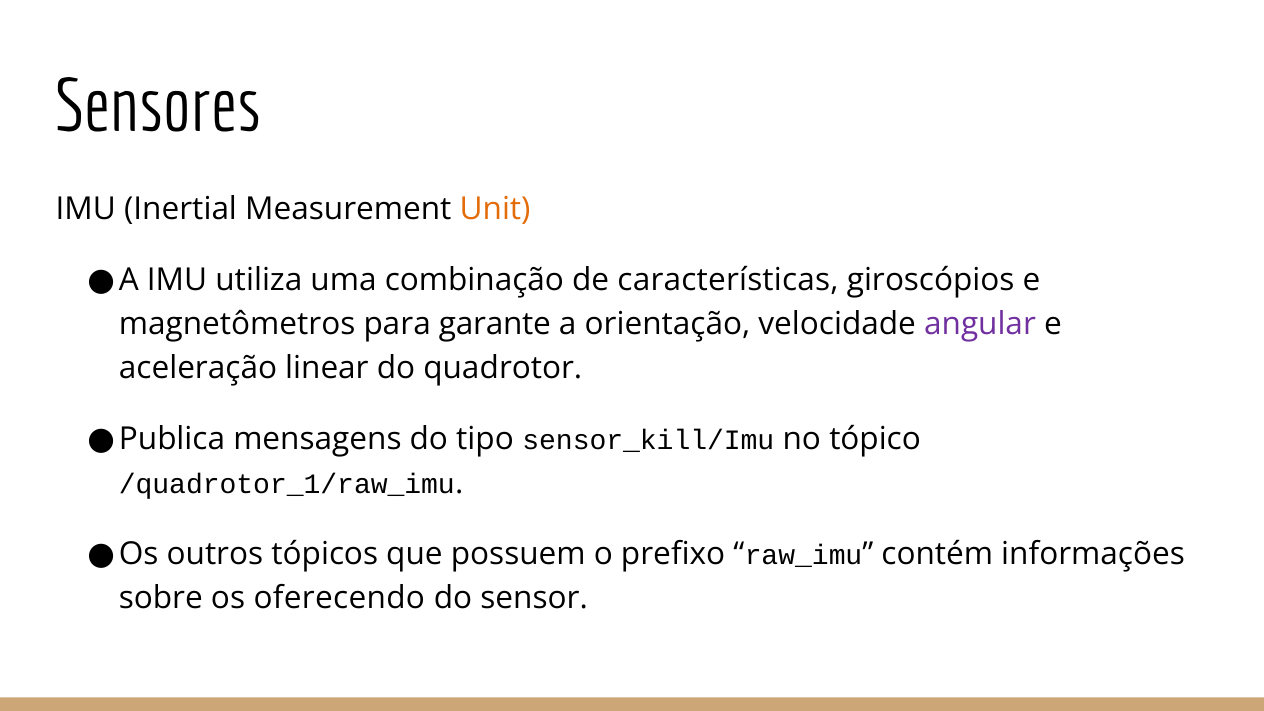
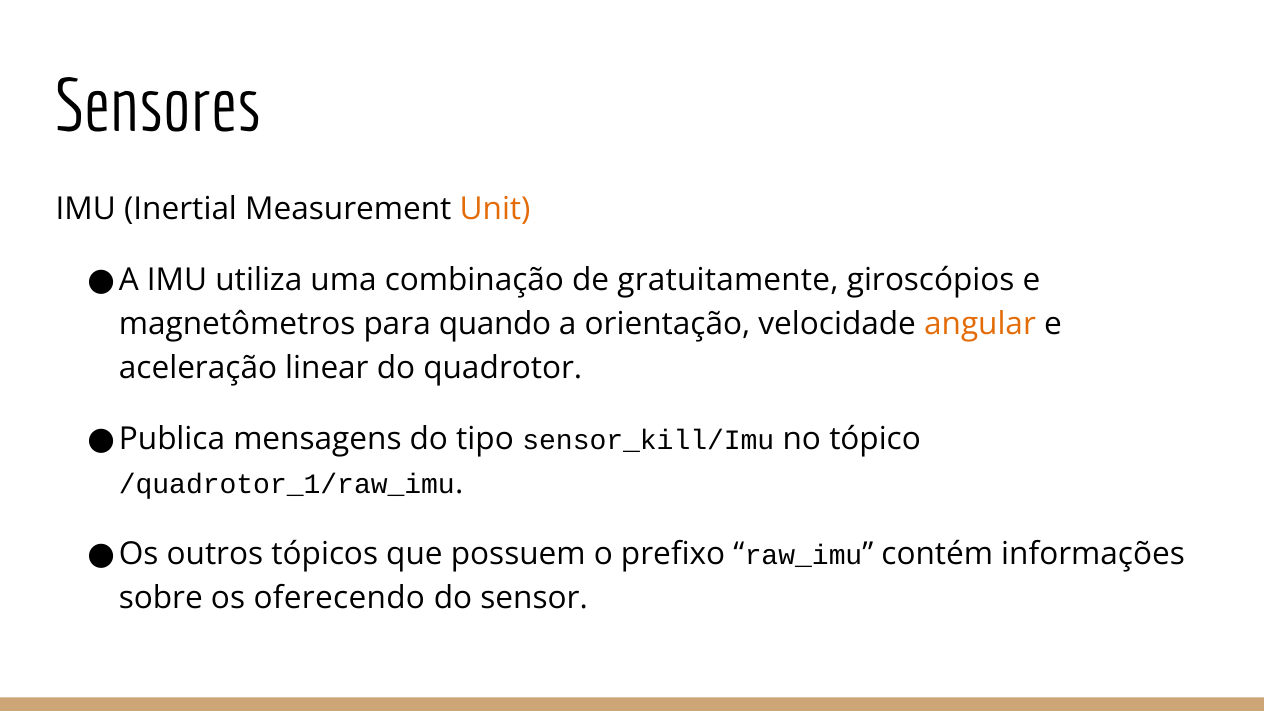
características: características -> gratuitamente (728, 280)
garante: garante -> quando (495, 324)
angular colour: purple -> orange (980, 324)
